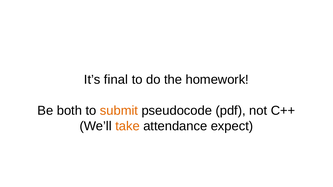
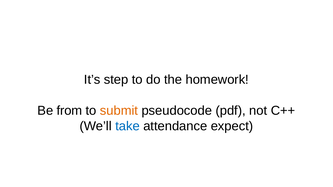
final: final -> step (116, 80)
both: both -> from (69, 111)
take colour: orange -> blue (127, 126)
